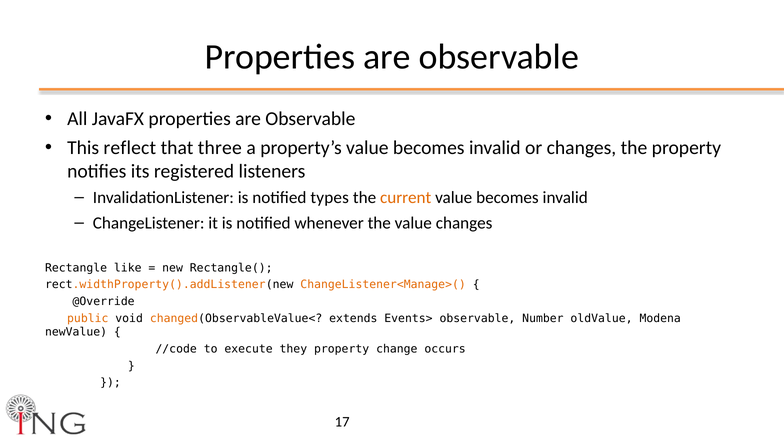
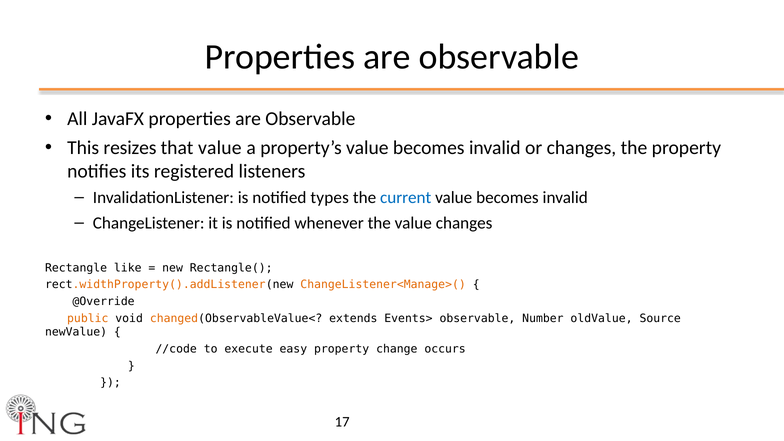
reflect: reflect -> resizes (130, 148)
that three: three -> value (220, 148)
current colour: orange -> blue (406, 198)
Modena: Modena -> Source (660, 318)
they: they -> easy (293, 349)
